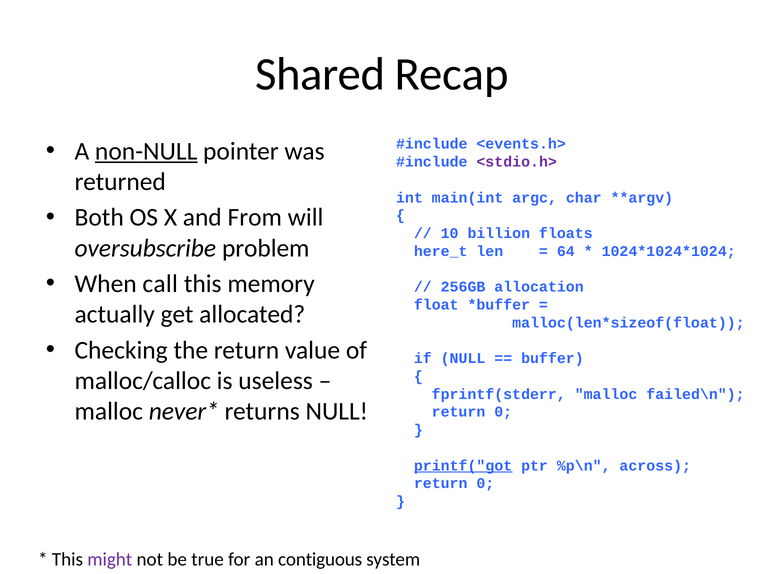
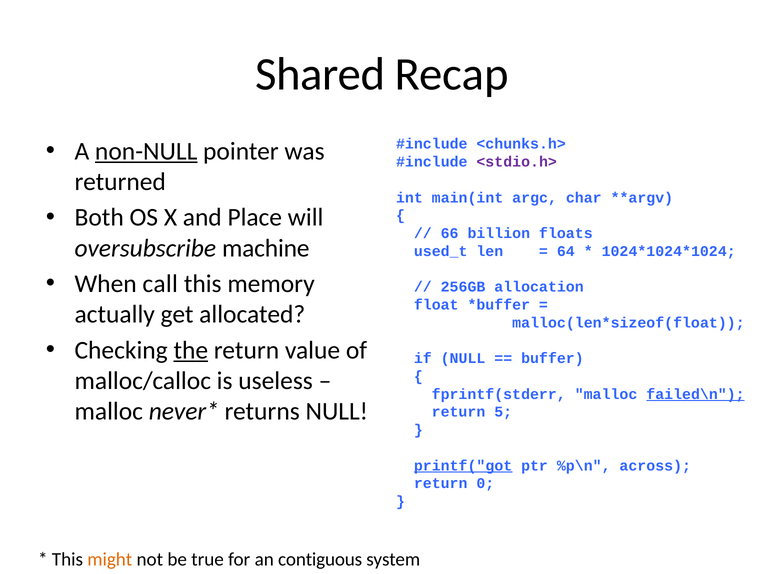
<events.h>: <events.h> -> <chunks.h> (521, 144)
From: From -> Place (255, 217)
10: 10 -> 66 (450, 233)
problem: problem -> machine (266, 248)
here_t: here_t -> used_t (441, 251)
the underline: none -> present (191, 350)
failed\n underline: none -> present (695, 394)
0: 0 -> 5 (503, 412)
might colour: purple -> orange (110, 559)
